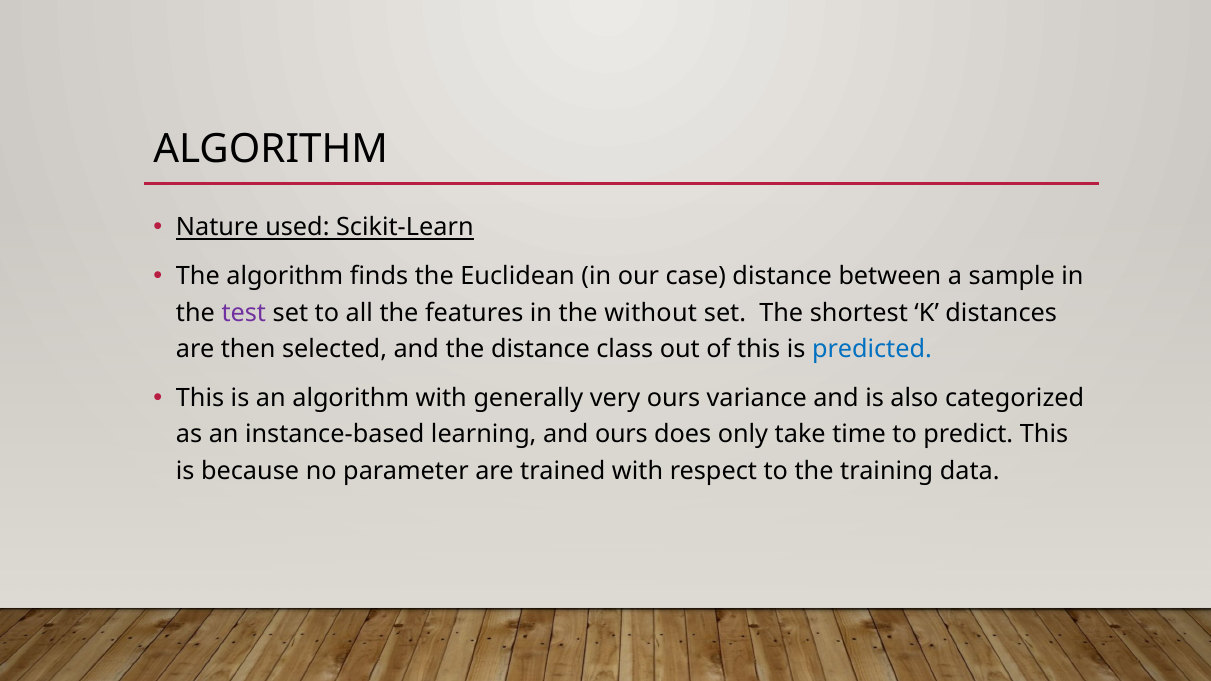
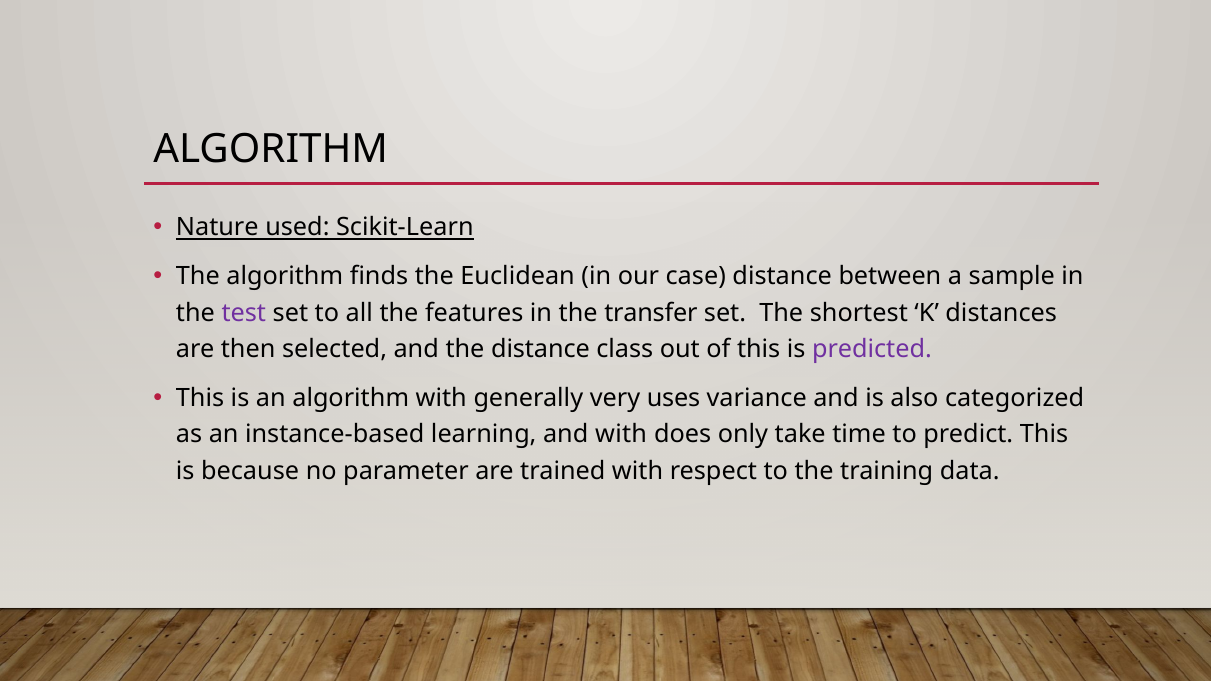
without: without -> transfer (651, 313)
predicted colour: blue -> purple (872, 349)
very ours: ours -> uses (674, 398)
and ours: ours -> with (621, 435)
